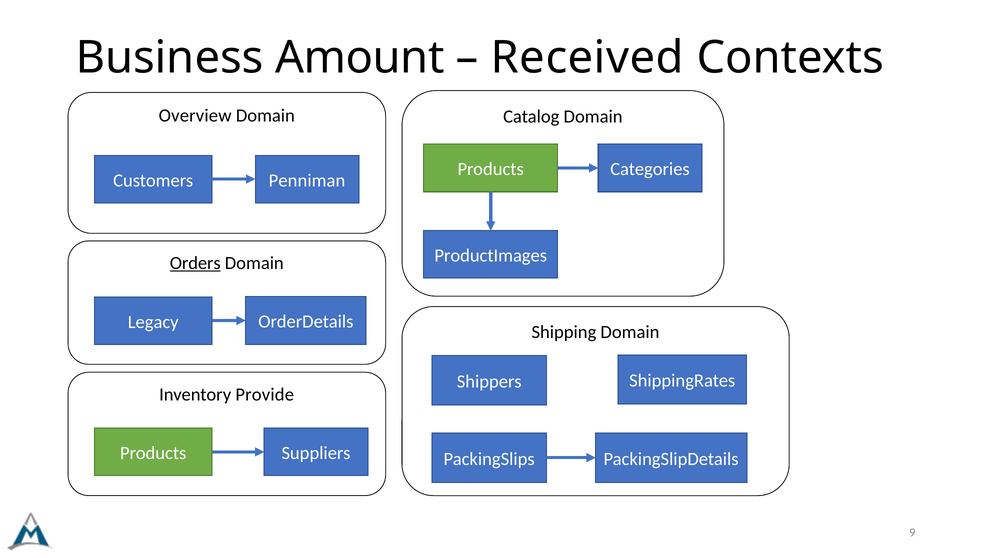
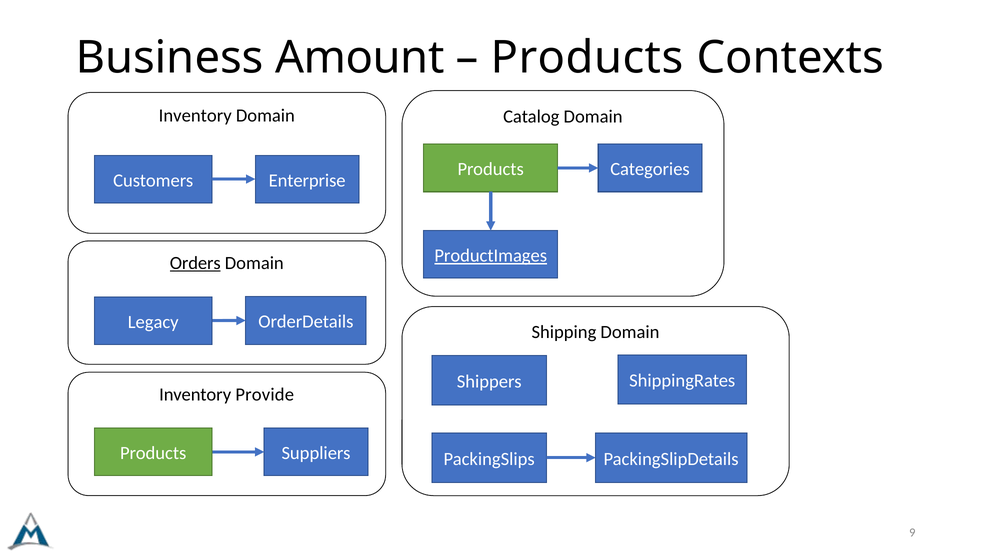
Received: Received -> Products (587, 58)
Overview: Overview -> Inventory (195, 115)
Penniman: Penniman -> Enterprise (307, 180)
ProductImages underline: none -> present (491, 255)
